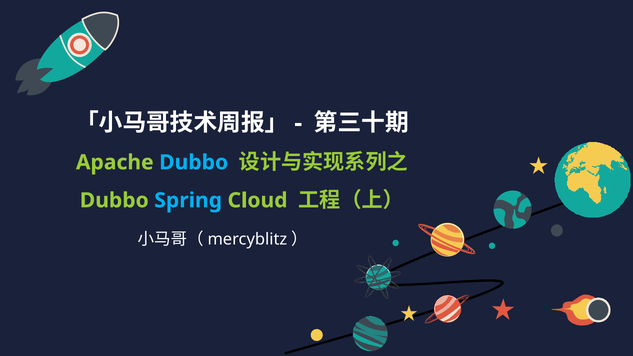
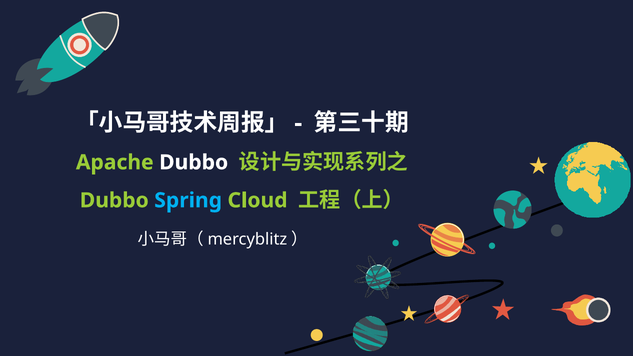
Dubbo colour: light blue -> white (194, 162)
